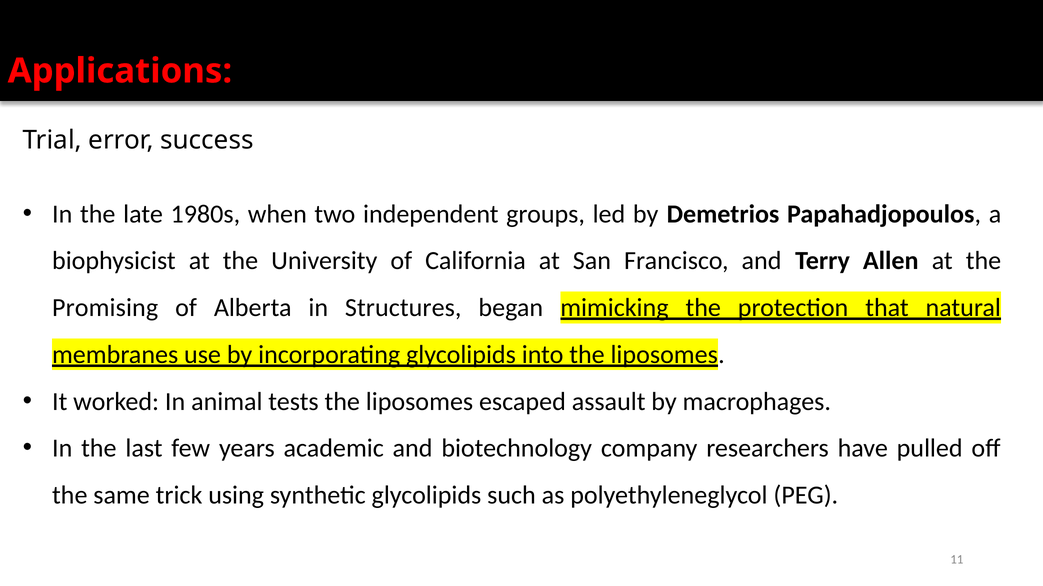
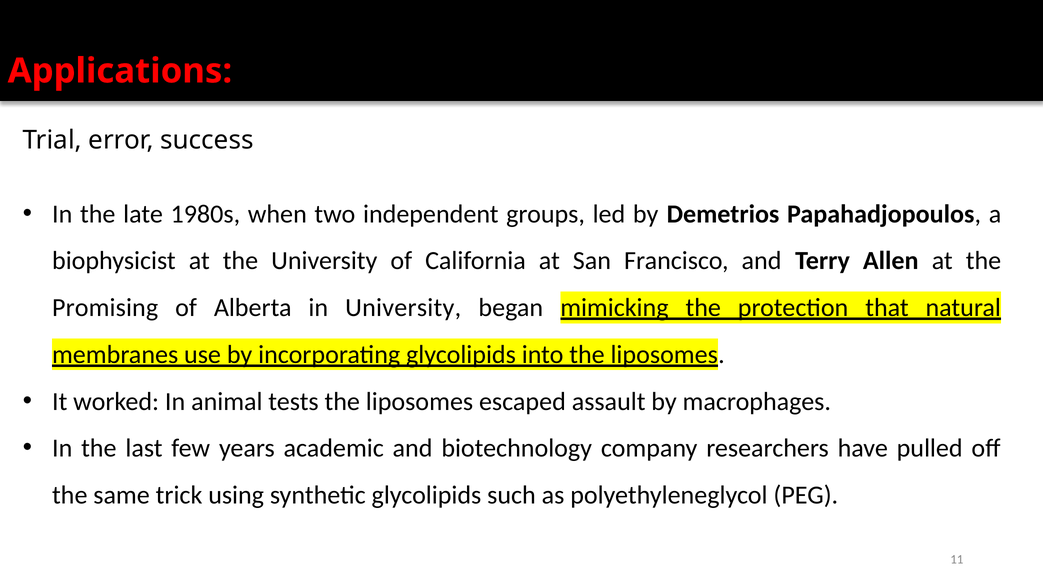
in Structures: Structures -> University (403, 308)
